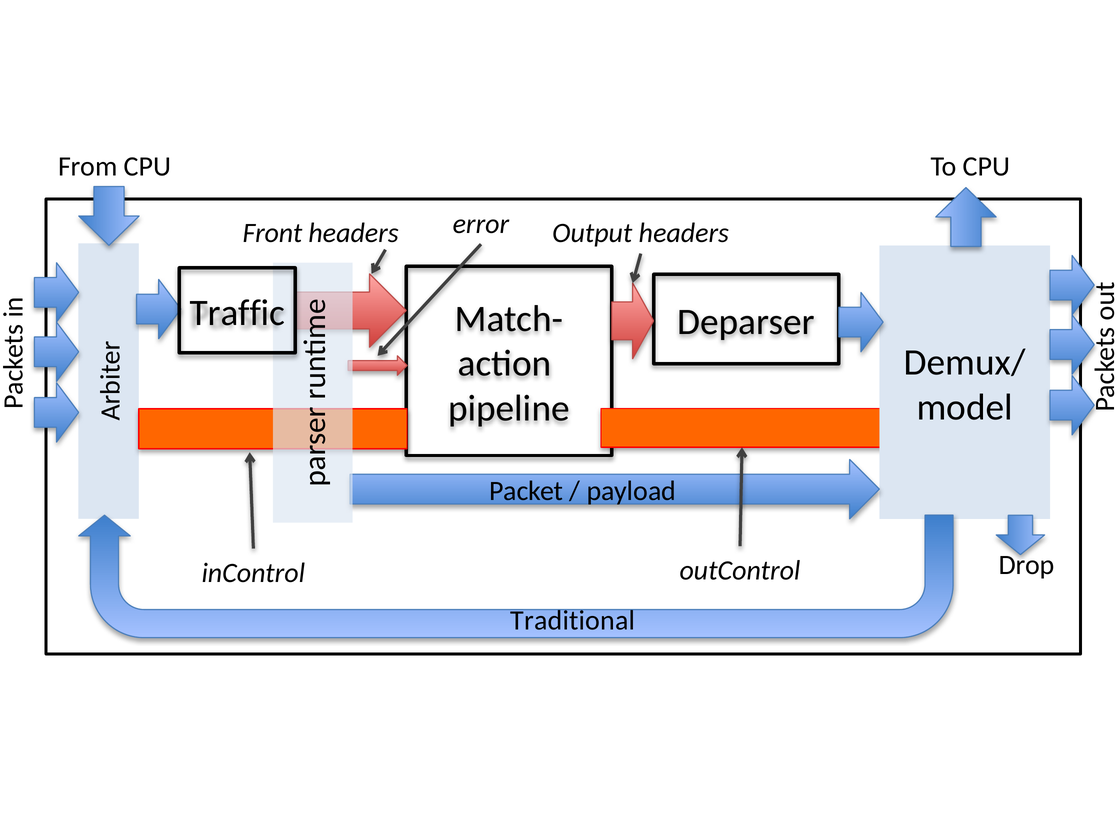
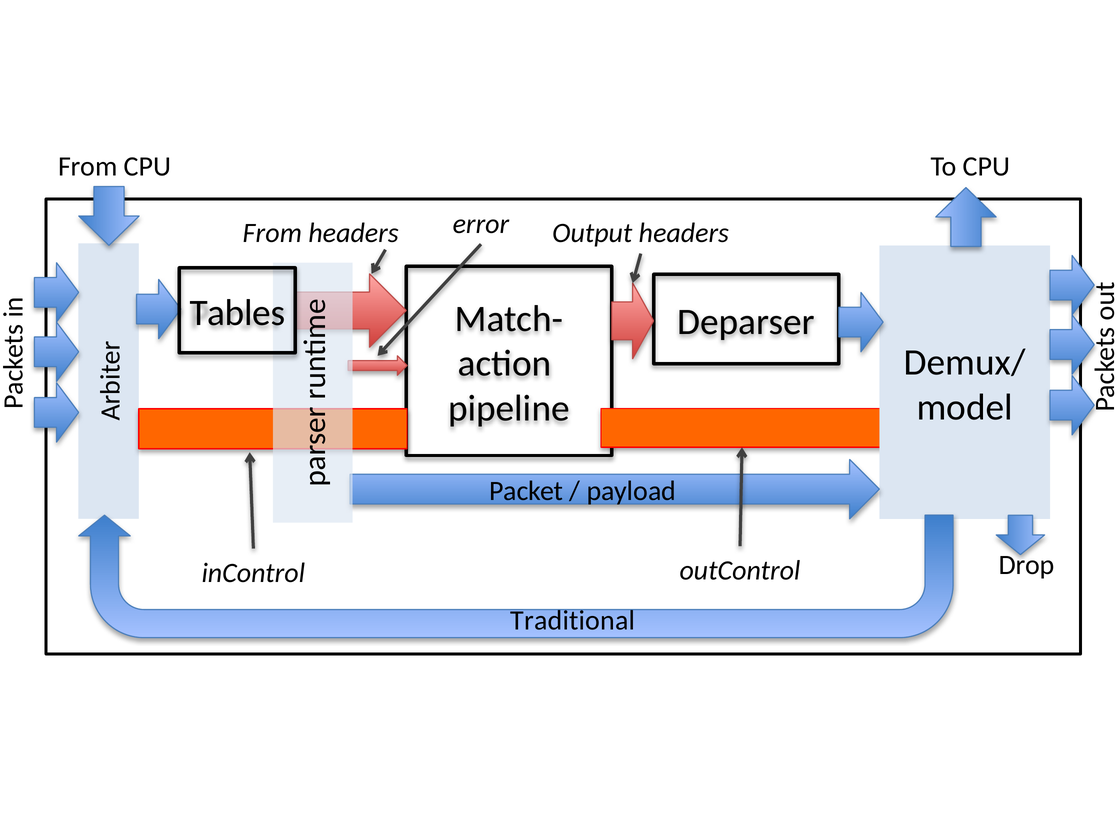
Front: Front -> From (272, 233)
Traffic: Traffic -> Tables (237, 313)
